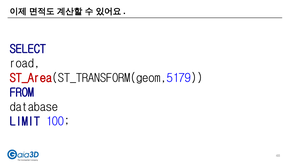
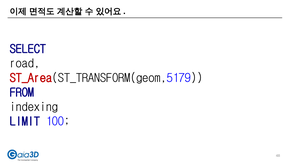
database: database -> indexing (34, 107)
